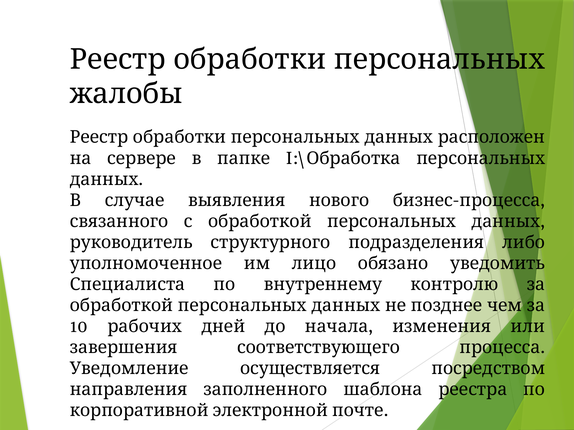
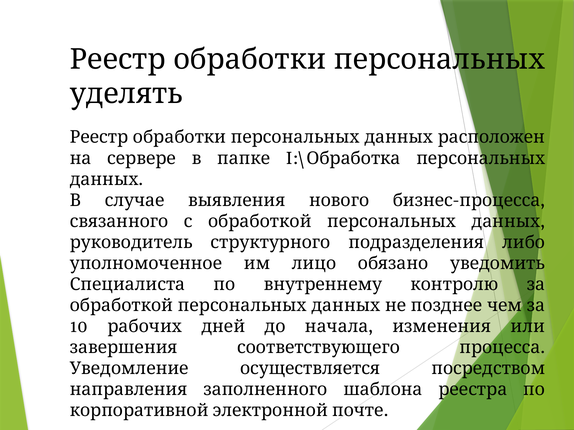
жалобы: жалобы -> уделять (126, 94)
